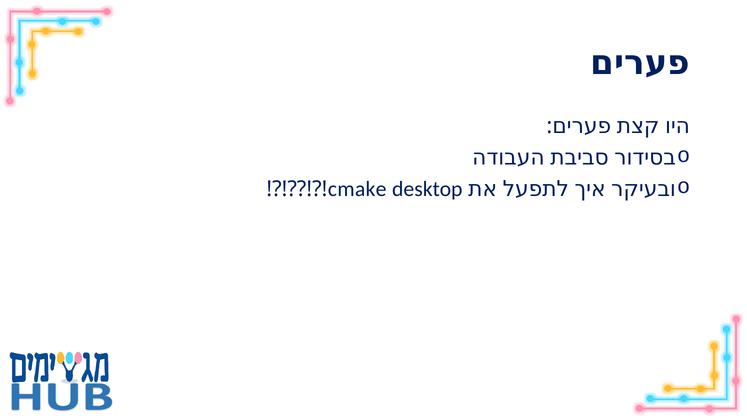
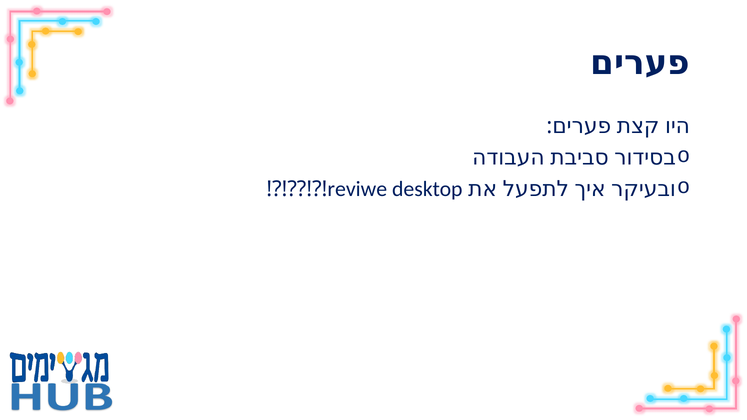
cmake: cmake -> reviwe (357, 189)
